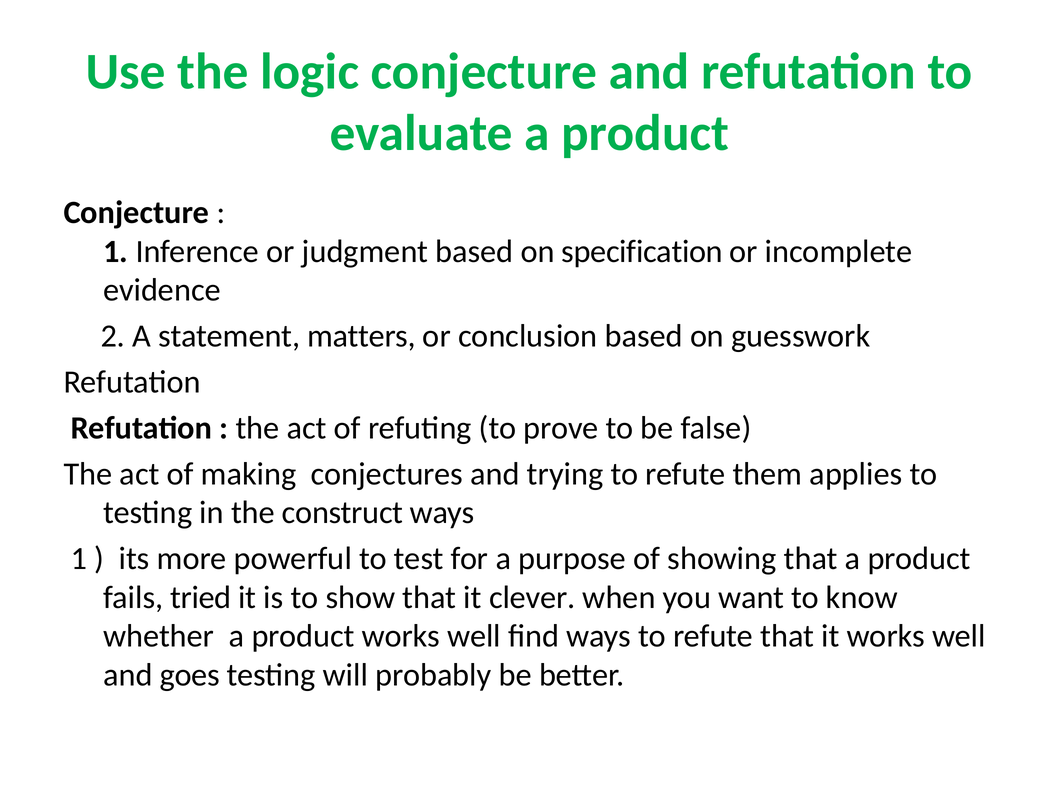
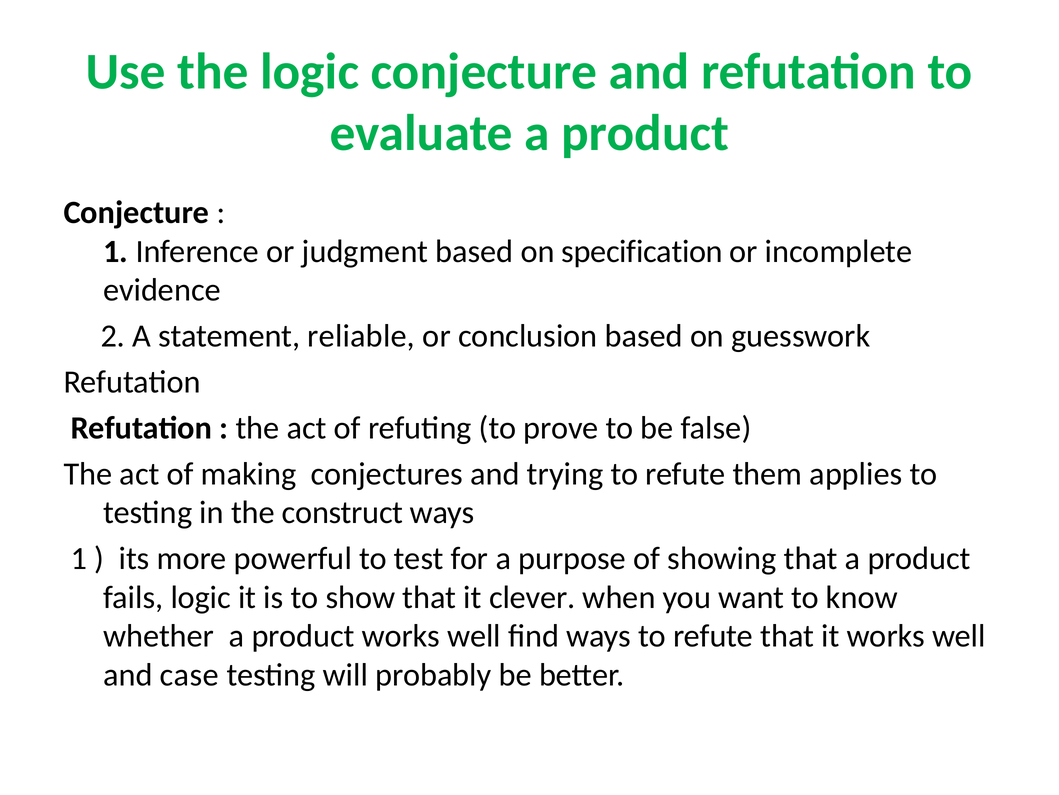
matters: matters -> reliable (361, 336)
fails tried: tried -> logic (201, 597)
goes: goes -> case (189, 675)
